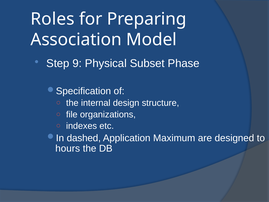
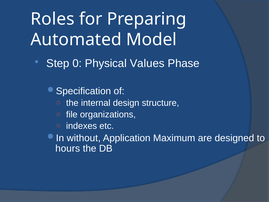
Association: Association -> Automated (76, 40)
9: 9 -> 0 (77, 63)
Subset: Subset -> Values (147, 63)
dashed: dashed -> without (84, 138)
